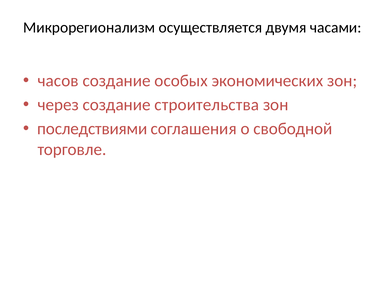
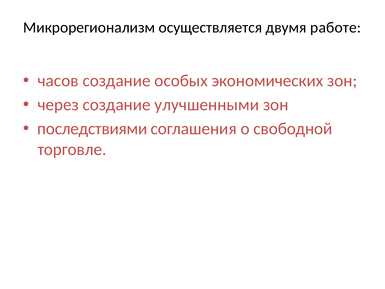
часами: часами -> работе (336, 27)
строительства: строительства -> улучшенными (207, 105)
